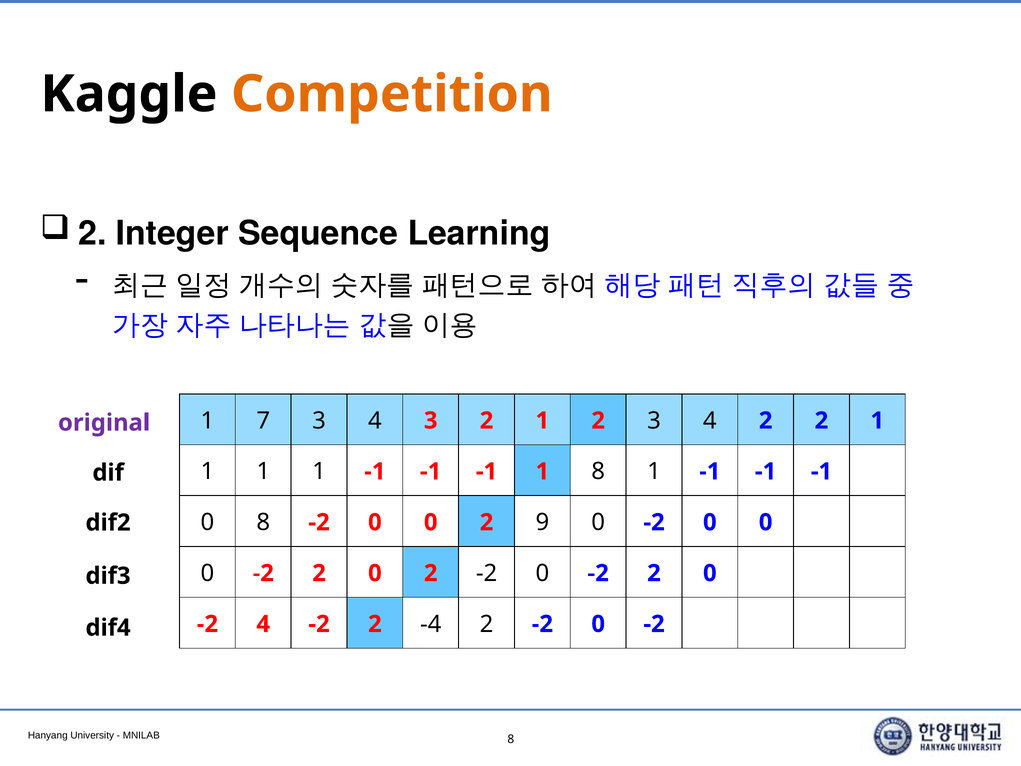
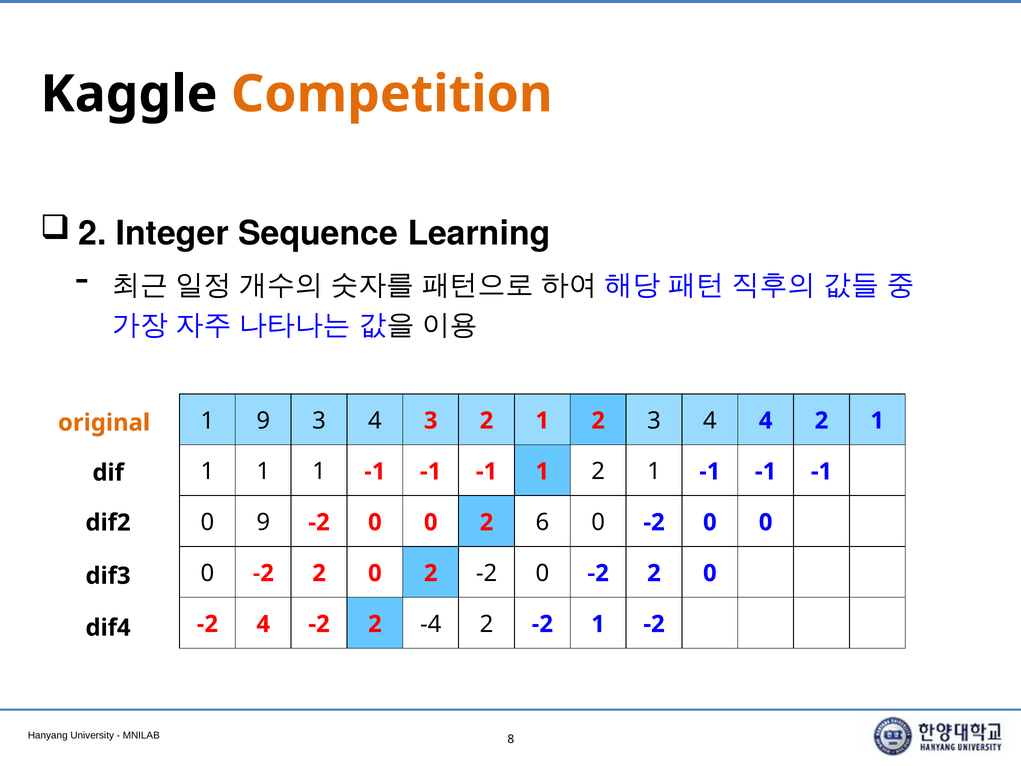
1 7: 7 -> 9 (263, 421)
4 2: 2 -> 4 (766, 421)
original colour: purple -> orange (104, 423)
-1 1 8: 8 -> 2 (598, 471)
0 8: 8 -> 9 (263, 522)
9: 9 -> 6 (542, 522)
-4 2 -2 0: 0 -> 1 (598, 624)
